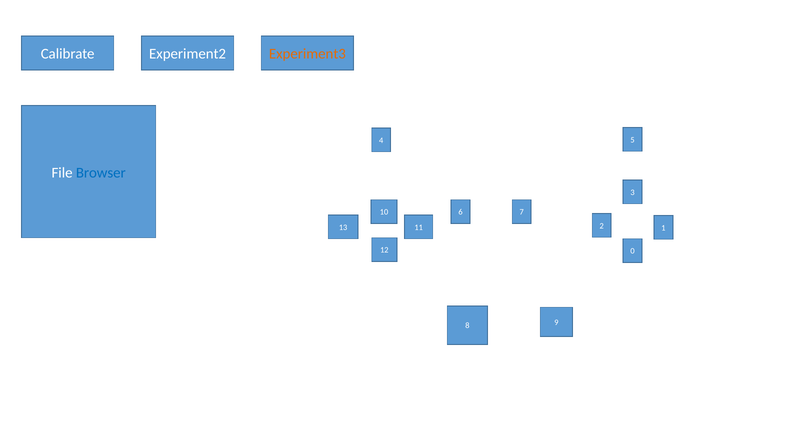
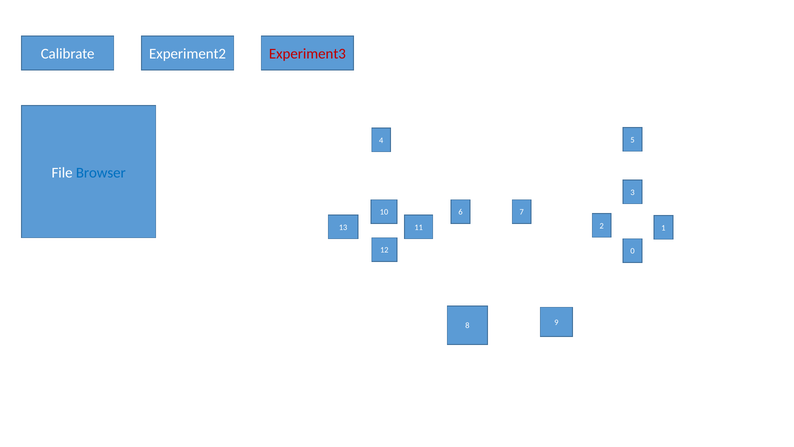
Experiment3 colour: orange -> red (307, 54)
